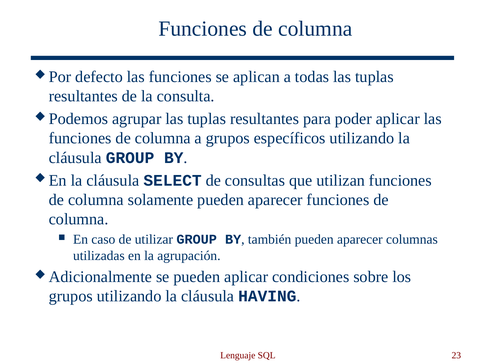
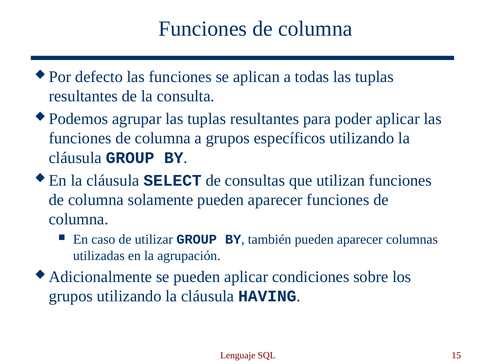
23: 23 -> 15 (456, 355)
